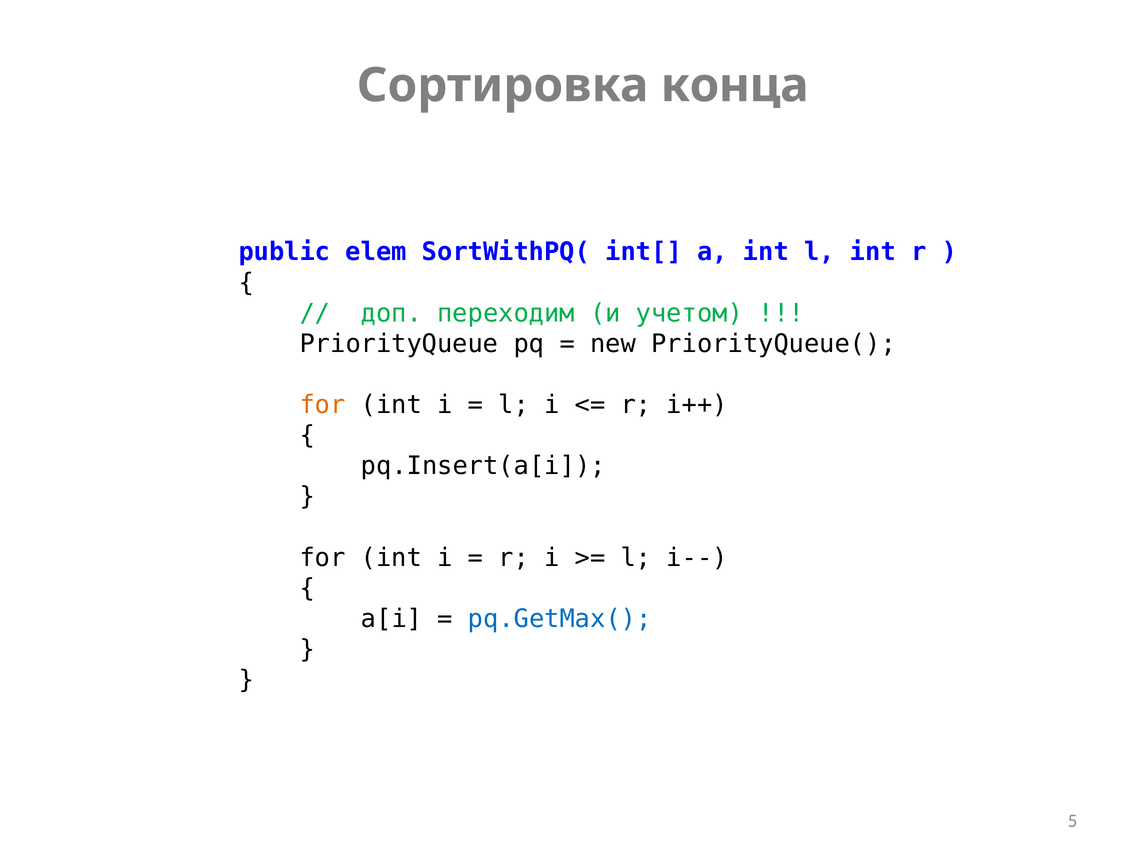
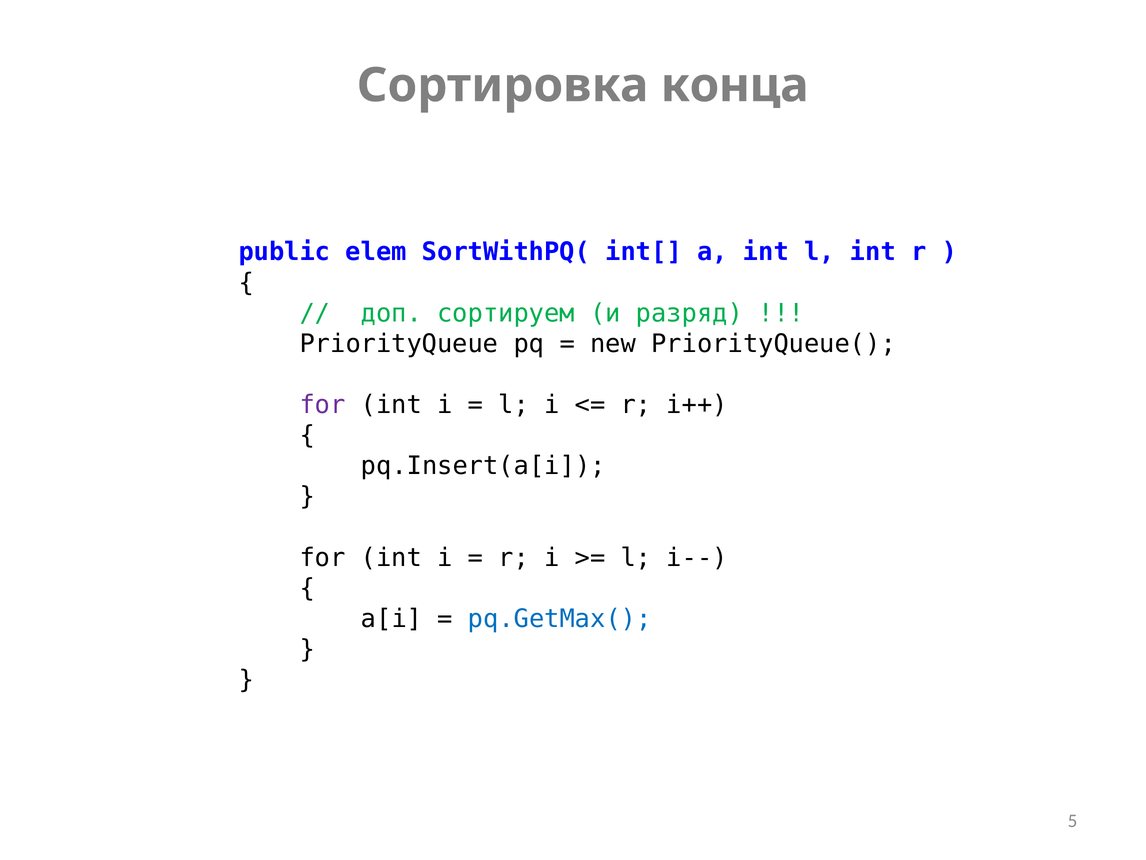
переходим: переходим -> сортируем (506, 313)
учетом: учетом -> разряд (689, 313)
for colour: orange -> purple (323, 405)
